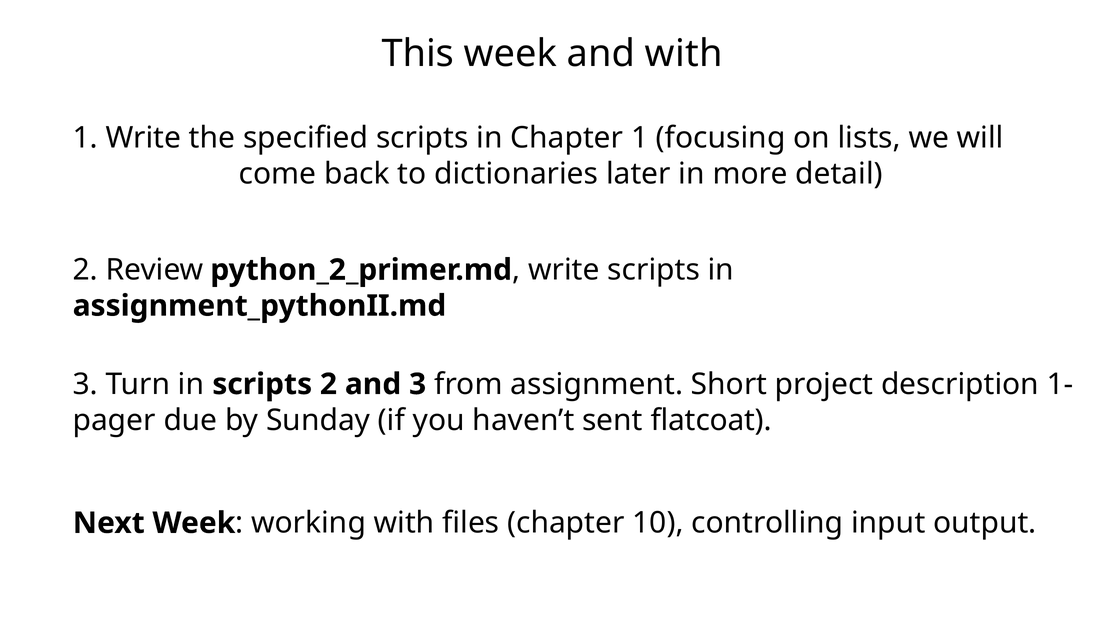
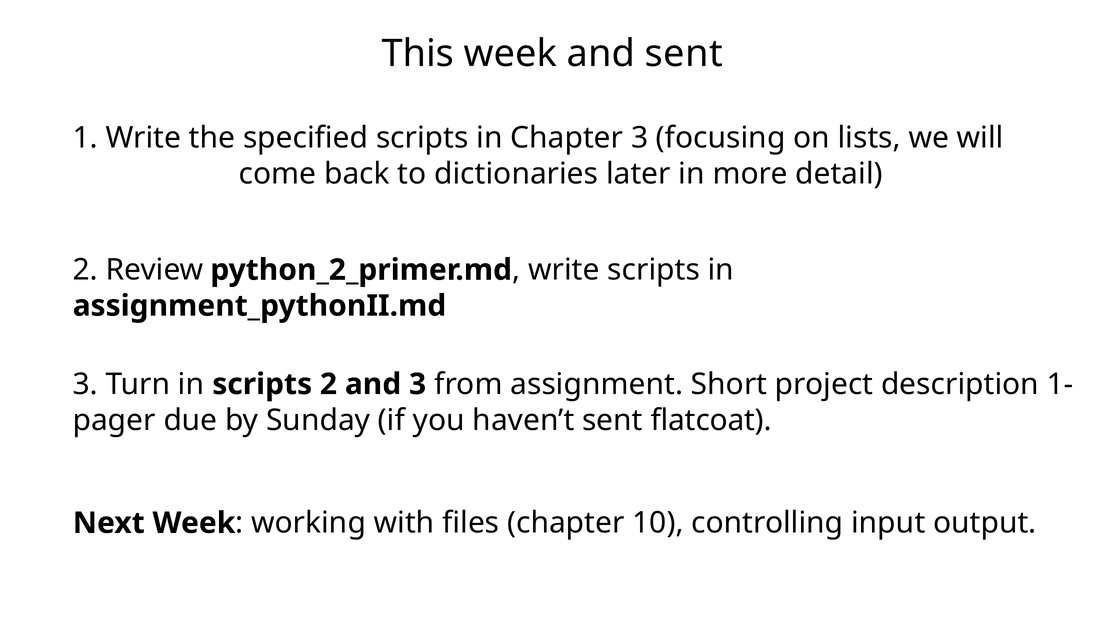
and with: with -> sent (684, 54)
Chapter 1: 1 -> 3 (640, 138)
